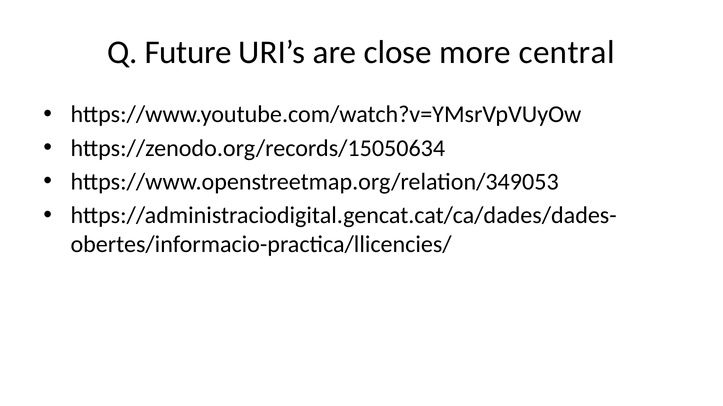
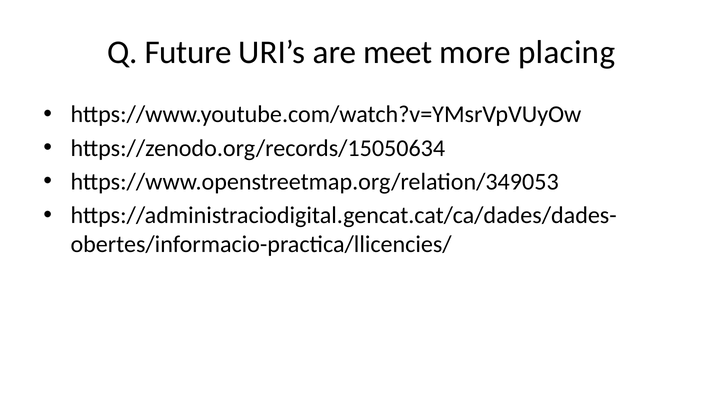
close: close -> meet (398, 52)
central: central -> placing (567, 52)
